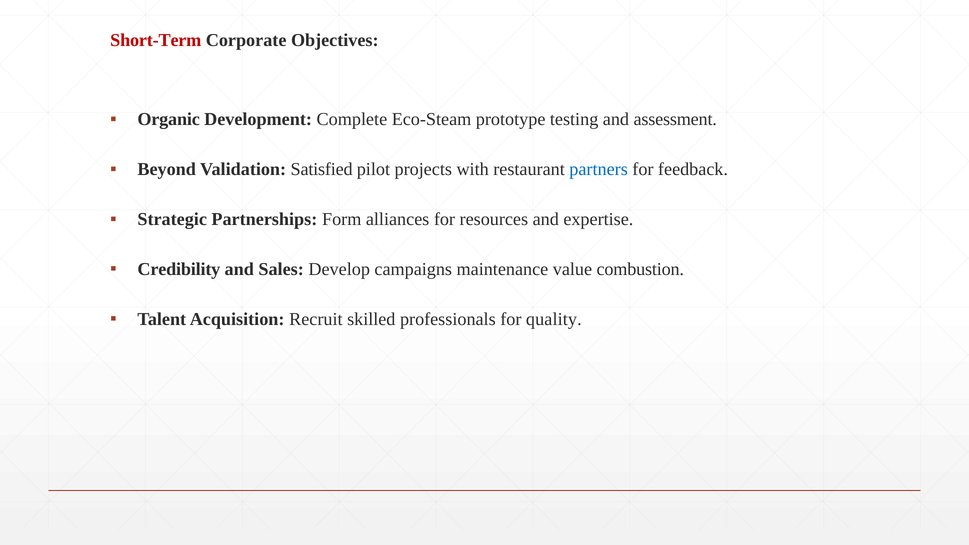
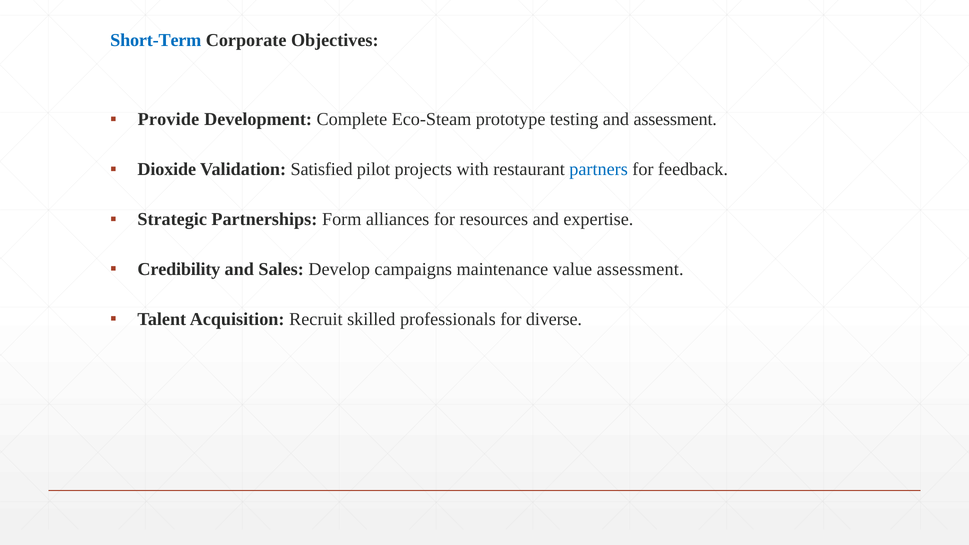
Short-Term colour: red -> blue (156, 40)
Organic: Organic -> Provide (168, 119)
Beyond: Beyond -> Dioxide (167, 169)
value combustion: combustion -> assessment (640, 269)
quality: quality -> diverse (554, 319)
